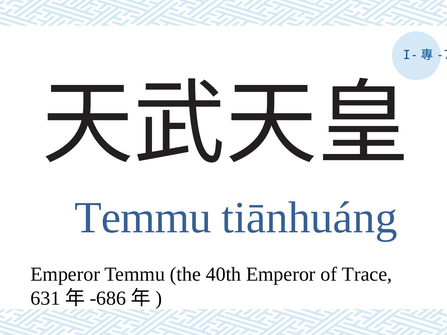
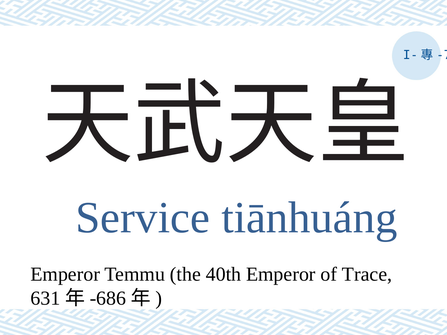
Temmu: Temmu -> Service (143, 218)
